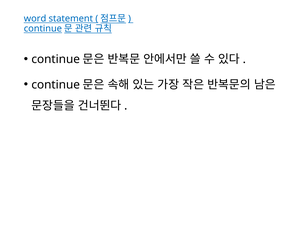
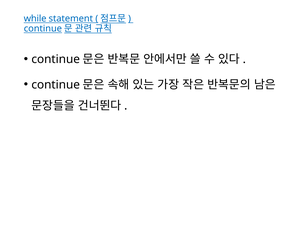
word: word -> while (35, 19)
